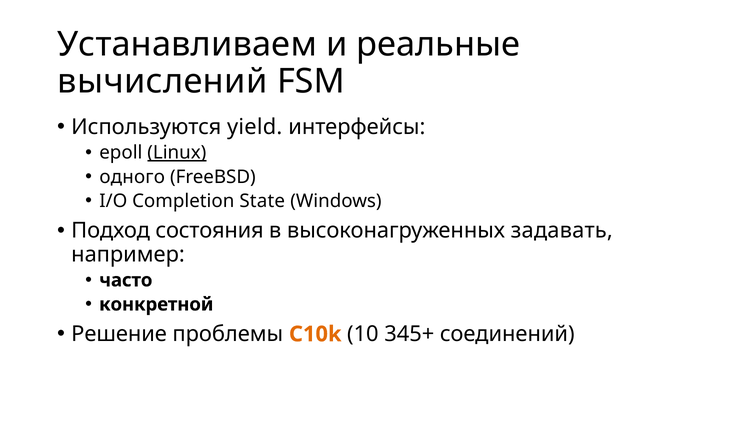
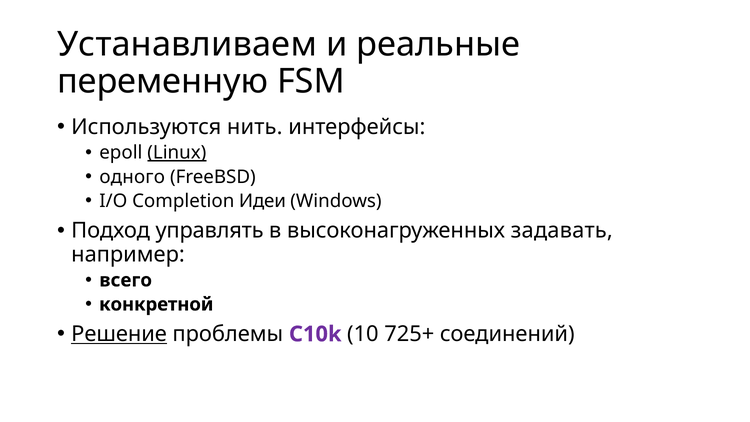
вычислений: вычислений -> переменную (163, 82)
yield: yield -> нить (255, 127)
State: State -> Идеи (262, 201)
состояния: состояния -> управлять (210, 231)
часто: часто -> всего (126, 280)
Решение underline: none -> present (119, 334)
C10k colour: orange -> purple (315, 334)
345+: 345+ -> 725+ (409, 334)
